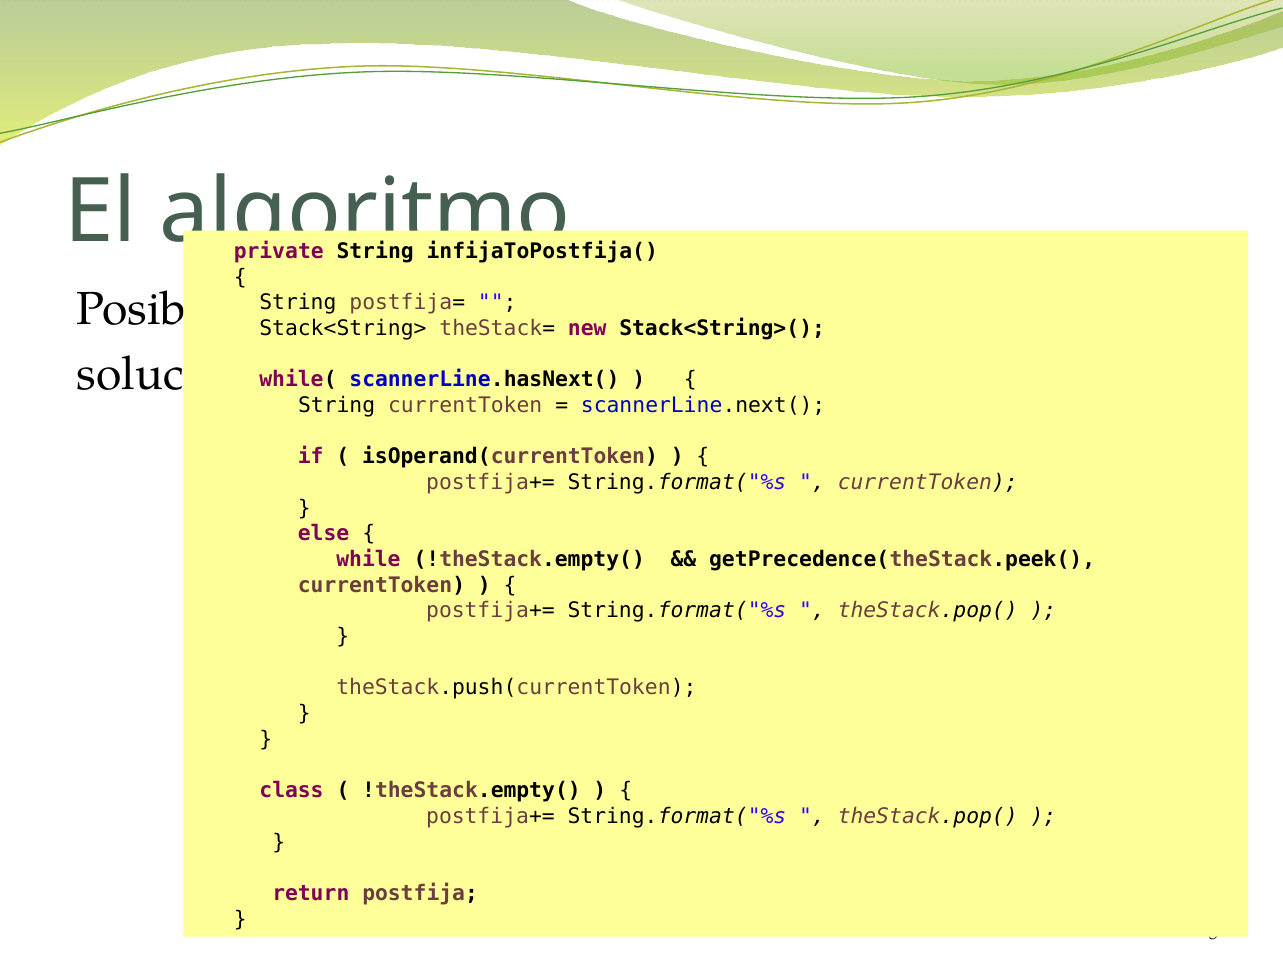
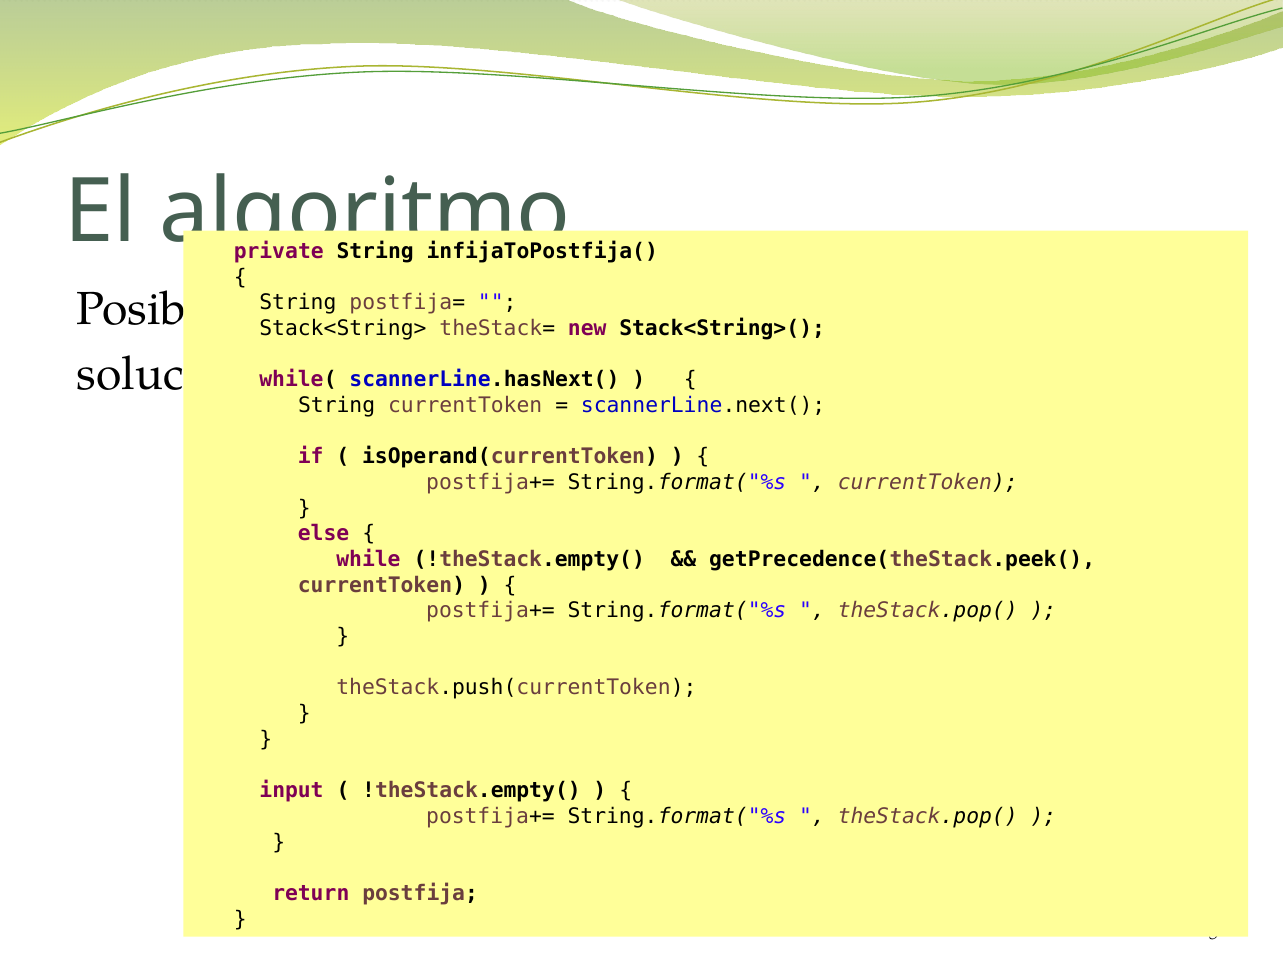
class: class -> input (292, 790)
